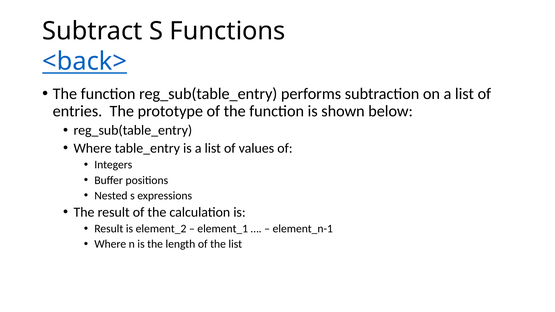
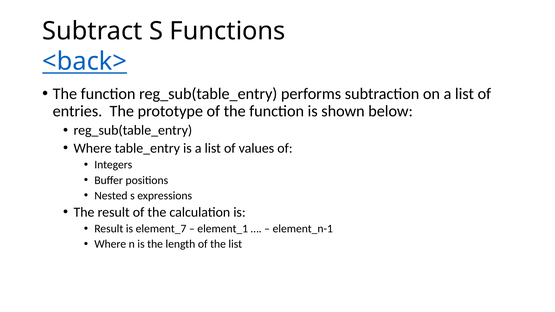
element_2: element_2 -> element_7 (161, 229)
